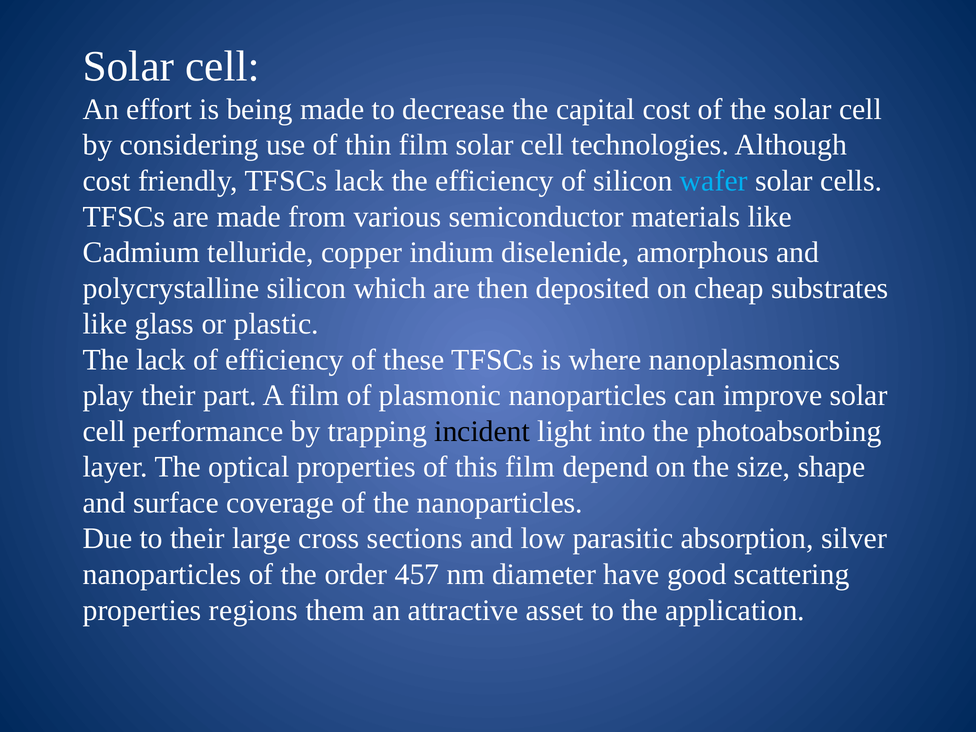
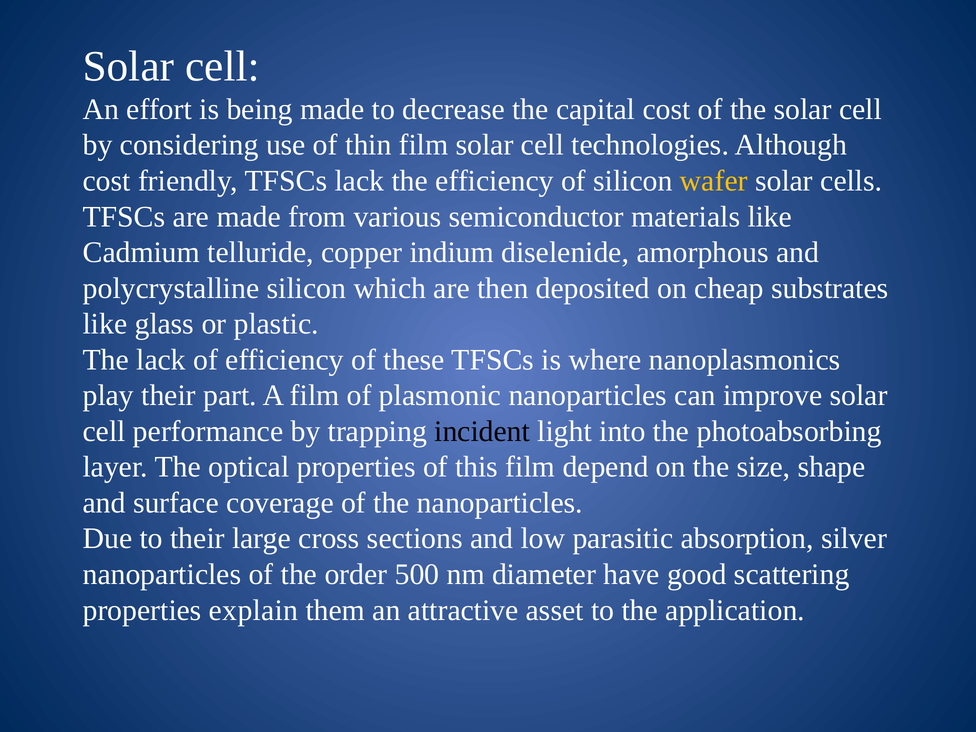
wafer colour: light blue -> yellow (714, 181)
457: 457 -> 500 (417, 574)
regions: regions -> explain (253, 610)
